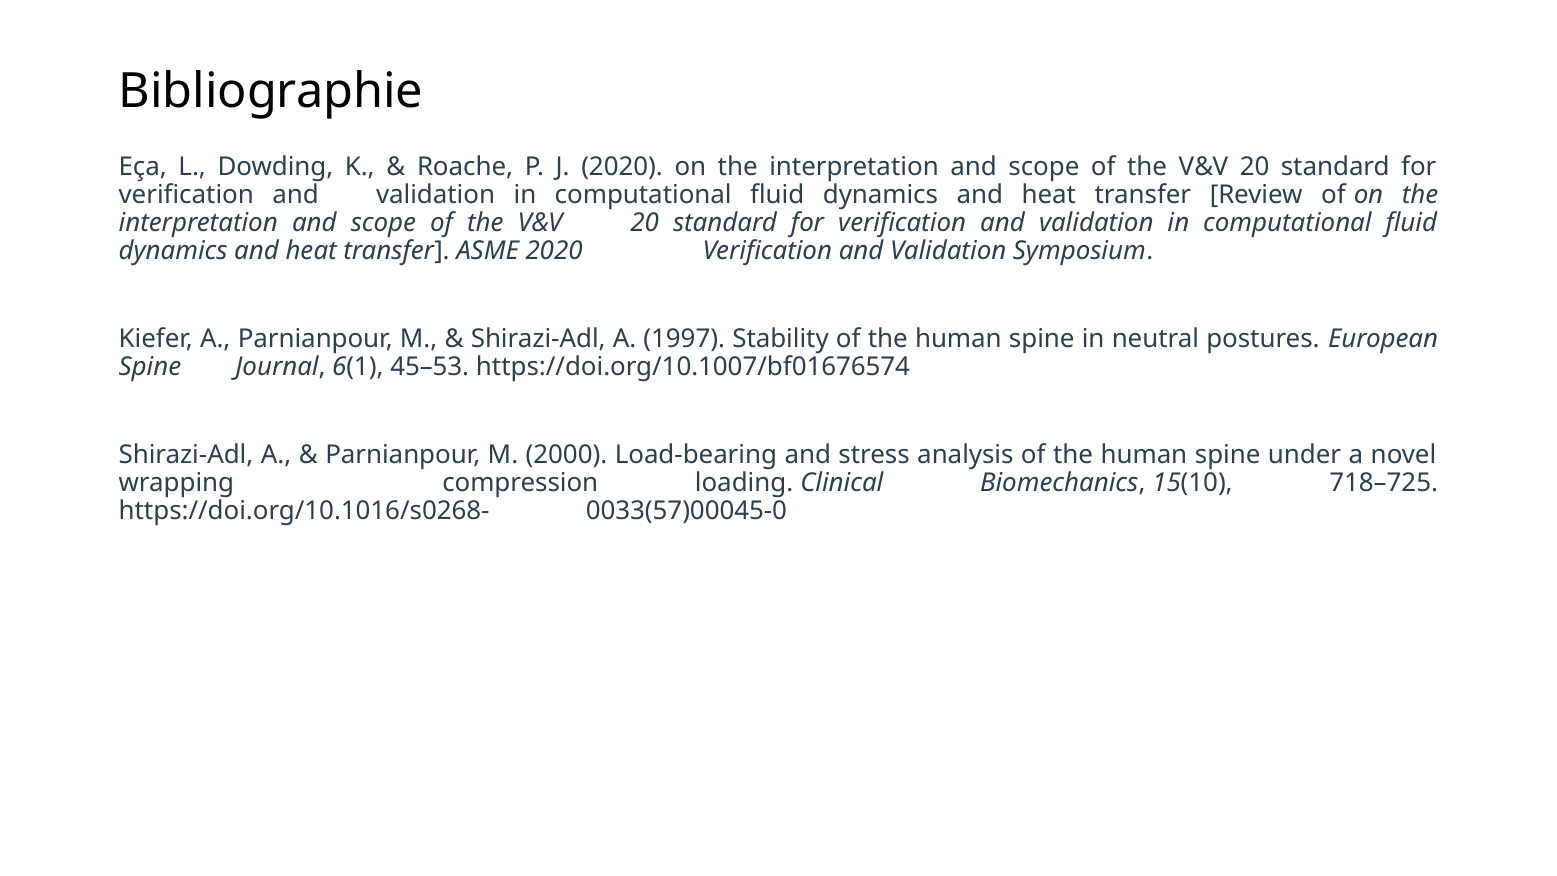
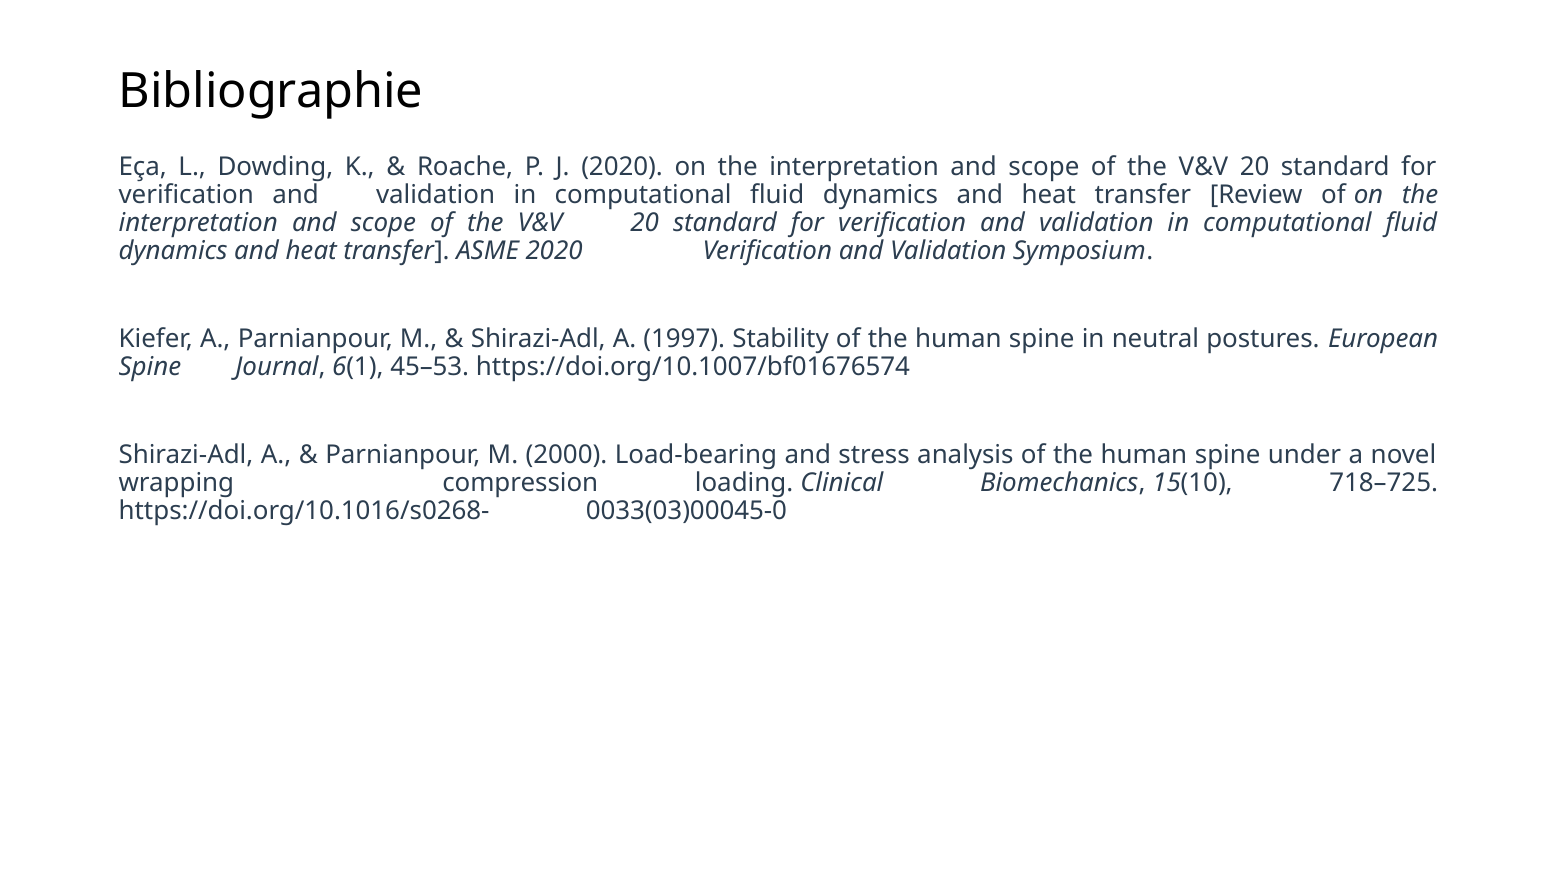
0033(57)00045-0: 0033(57)00045-0 -> 0033(03)00045-0 (686, 511)
